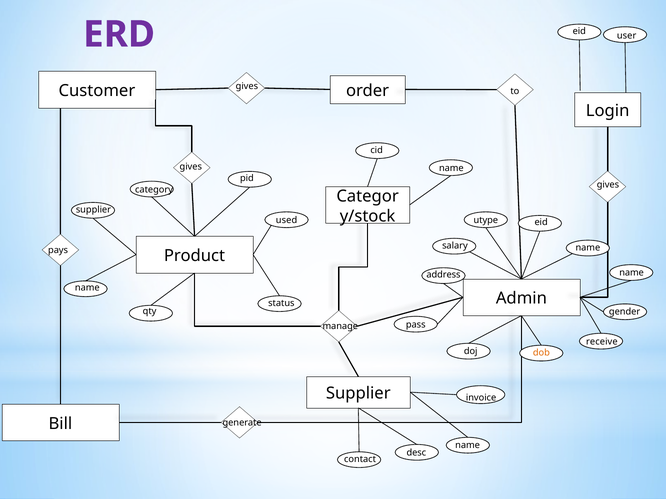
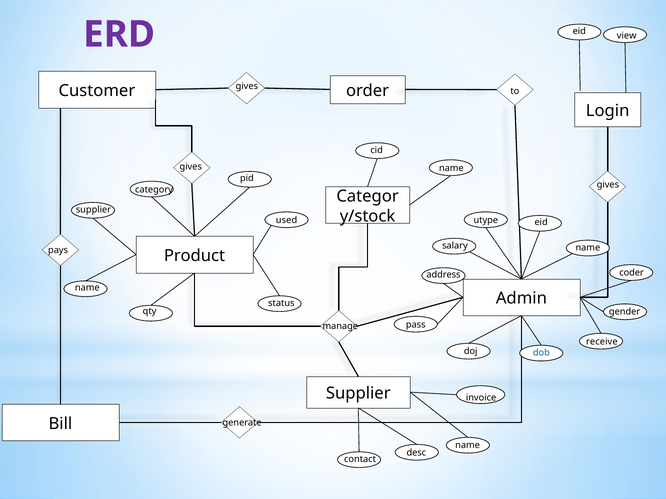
user: user -> view (627, 36)
name: name -> coder (632, 273)
dob colour: orange -> blue (541, 353)
